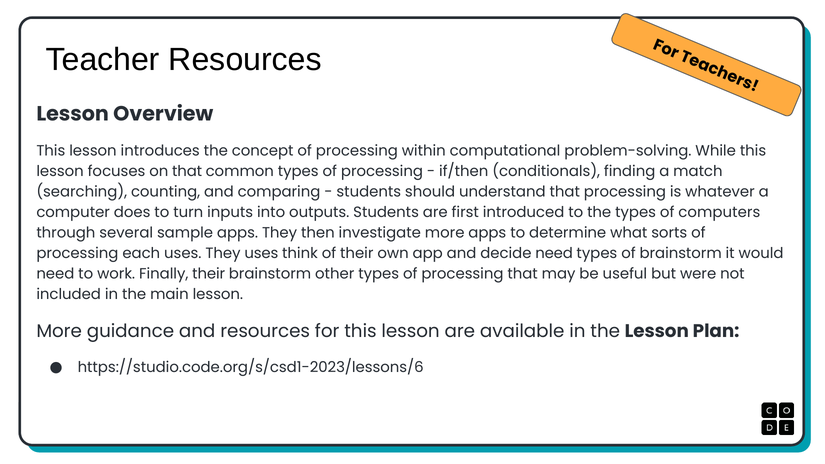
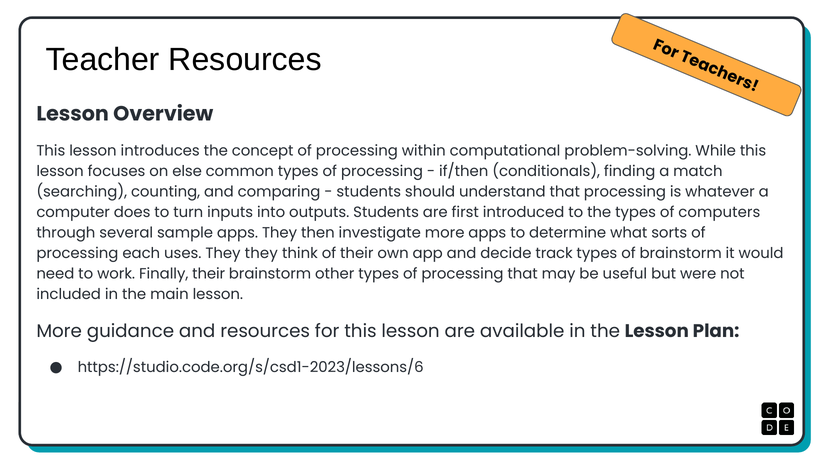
on that: that -> else (187, 172)
They uses: uses -> they (261, 253)
decide need: need -> track (554, 253)
